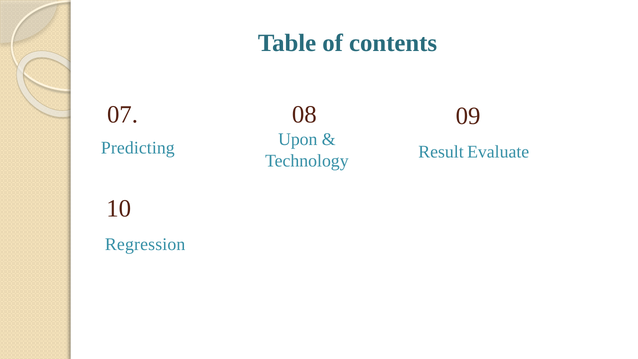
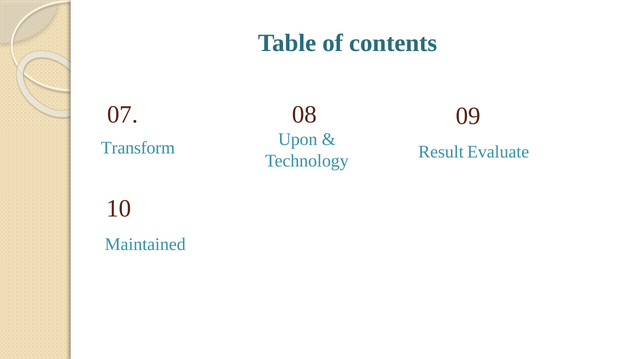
Predicting: Predicting -> Transform (138, 148)
Regression: Regression -> Maintained (145, 244)
